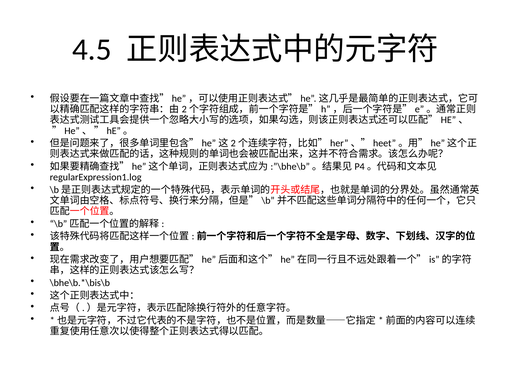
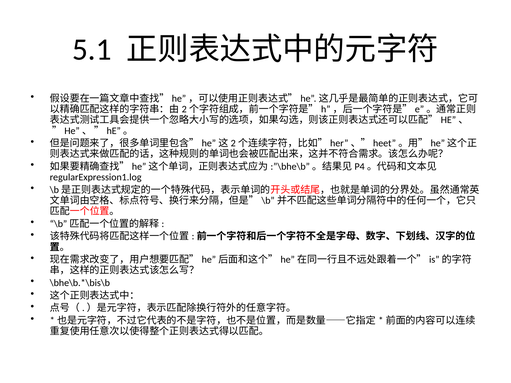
4.5: 4.5 -> 5.1 (92, 49)
